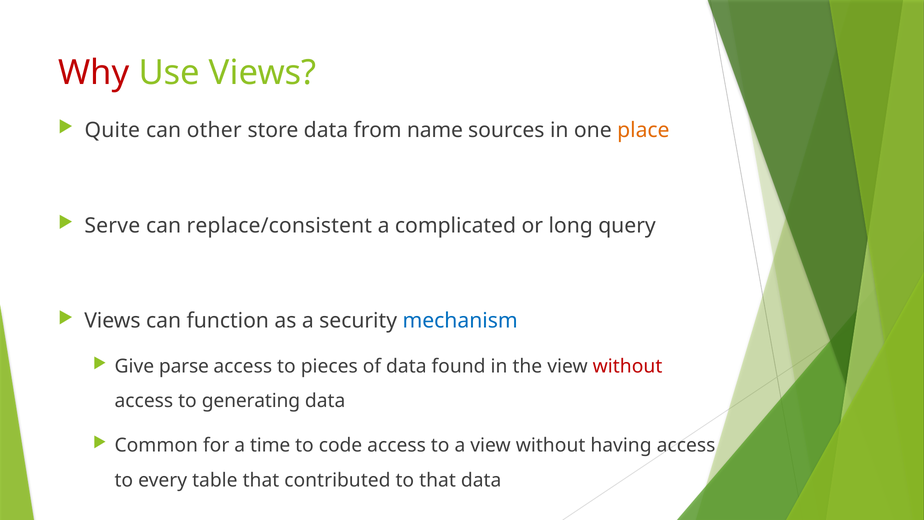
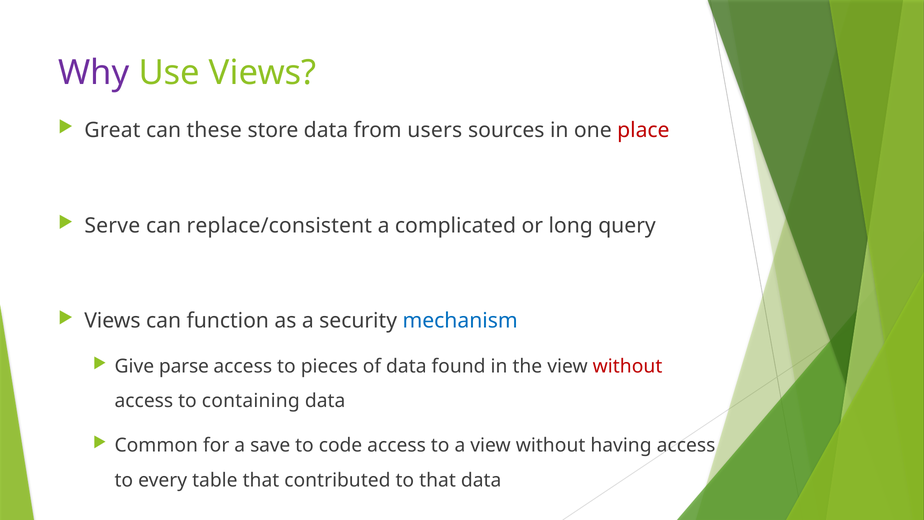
Why colour: red -> purple (94, 73)
Quite: Quite -> Great (112, 130)
other: other -> these (214, 130)
name: name -> users (435, 130)
place colour: orange -> red (643, 130)
generating: generating -> containing (251, 401)
time: time -> save (270, 445)
